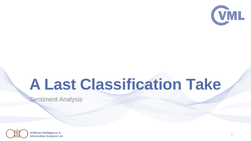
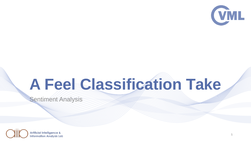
Last: Last -> Feel (60, 85)
